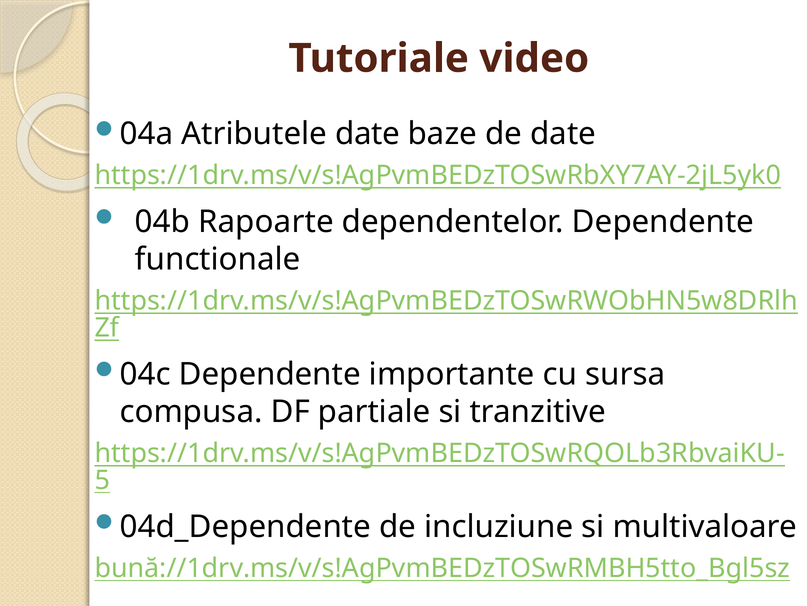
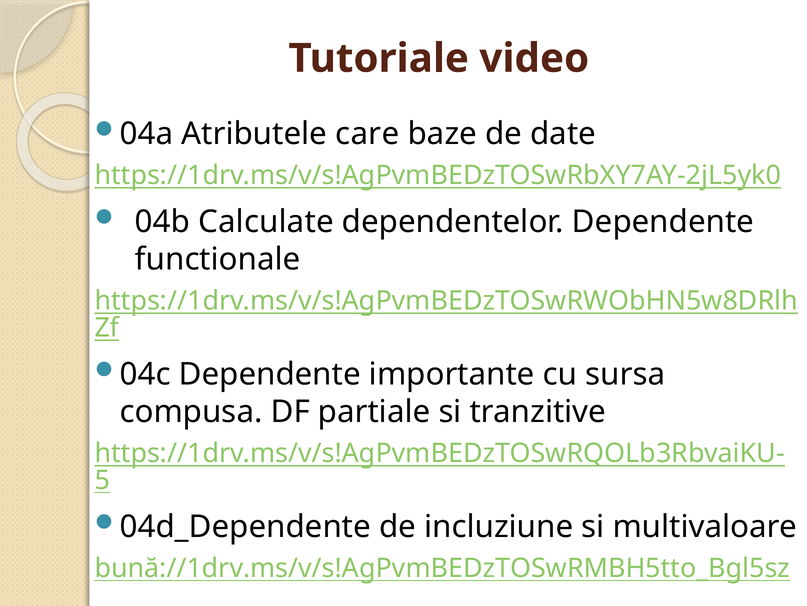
Atributele date: date -> care (367, 134)
Rapoarte: Rapoarte -> Calculate (266, 222)
